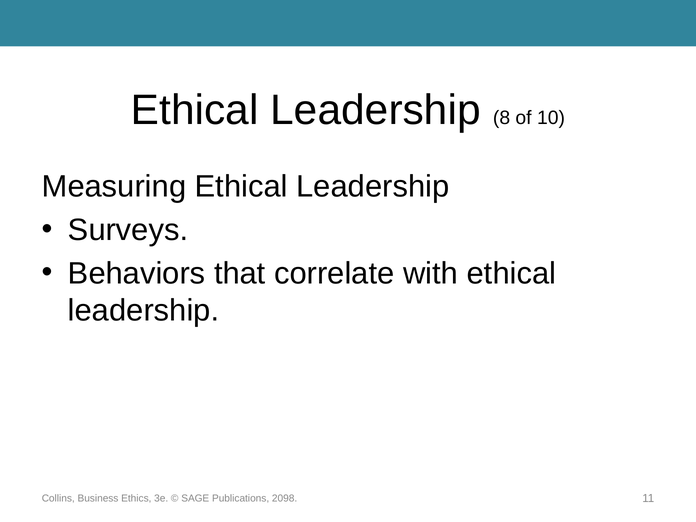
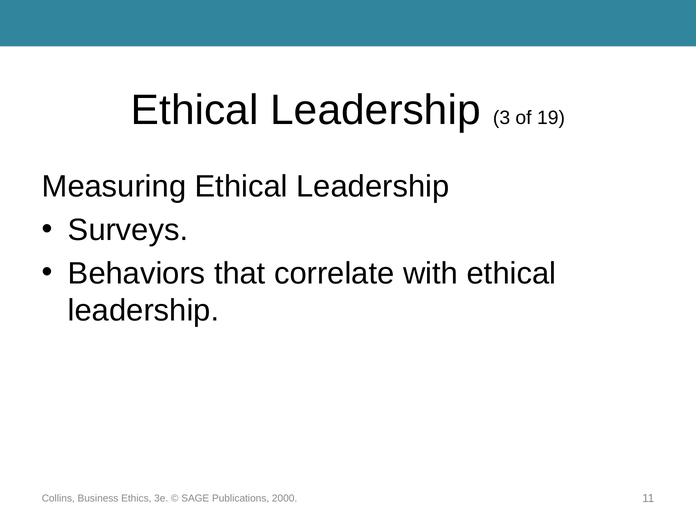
8: 8 -> 3 (502, 118)
10: 10 -> 19 (551, 118)
2098: 2098 -> 2000 (285, 498)
